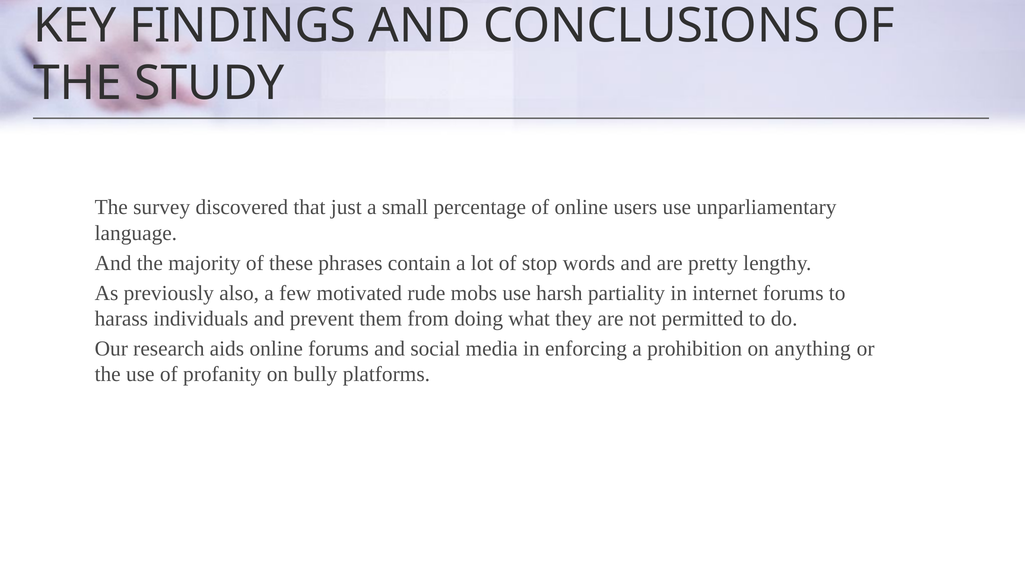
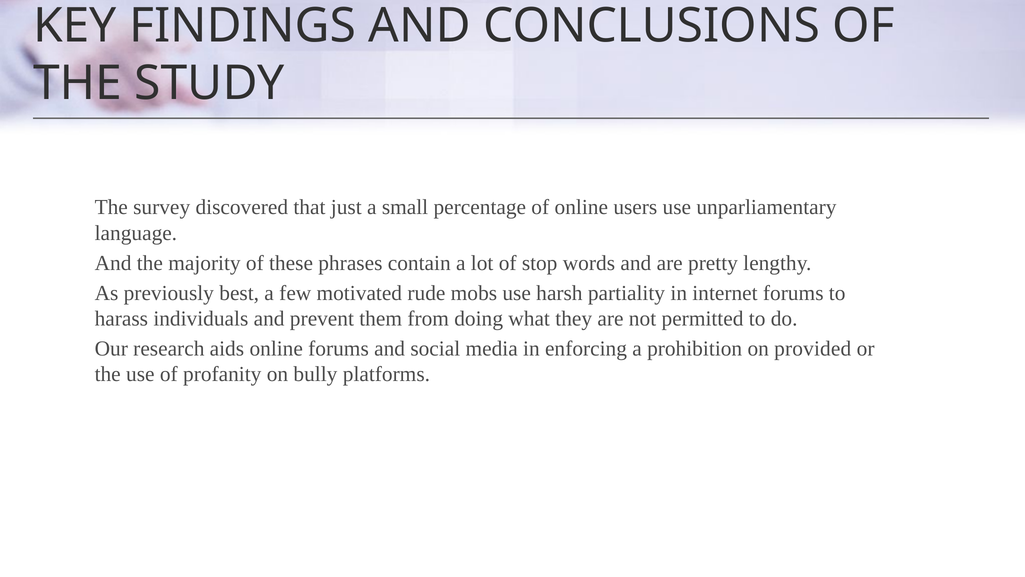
also: also -> best (239, 293)
anything: anything -> provided (813, 348)
